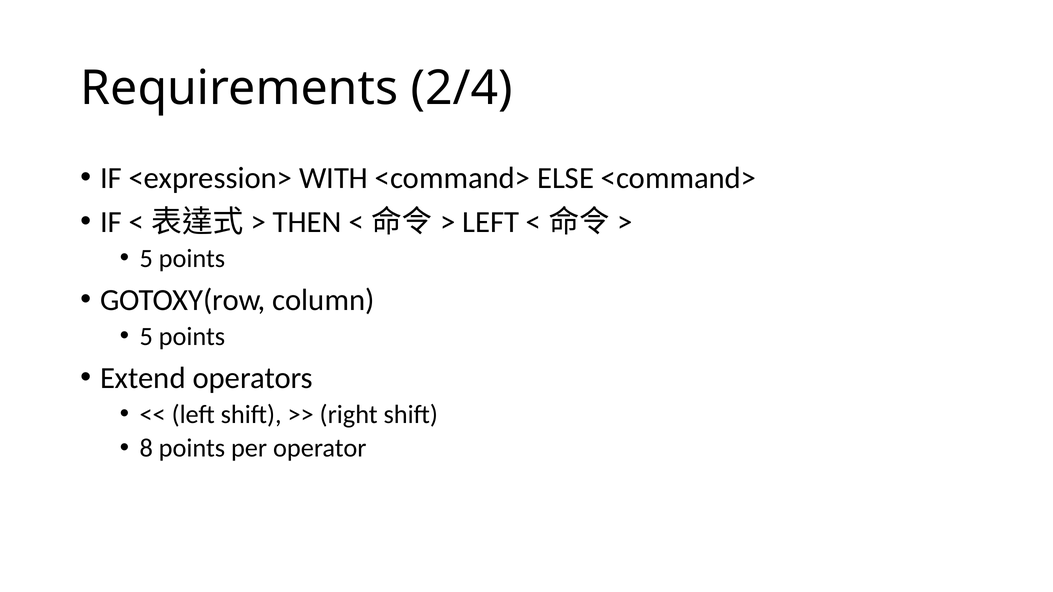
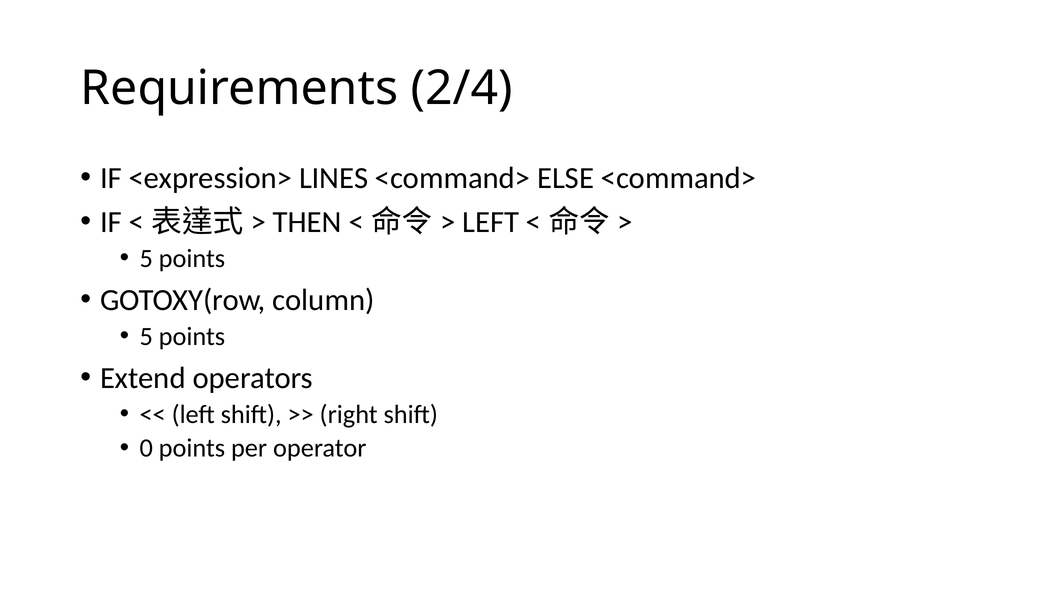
WITH: WITH -> LINES (334, 178)
8: 8 -> 0 (146, 448)
